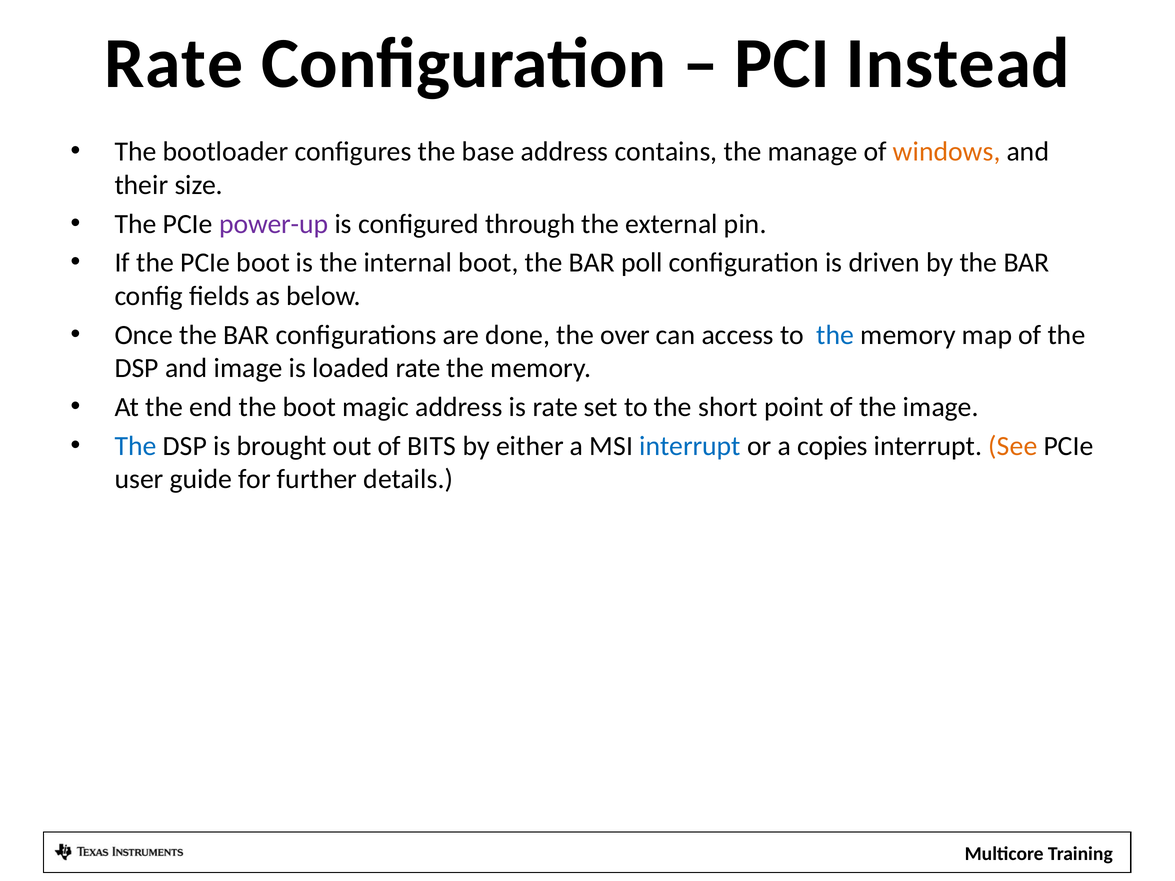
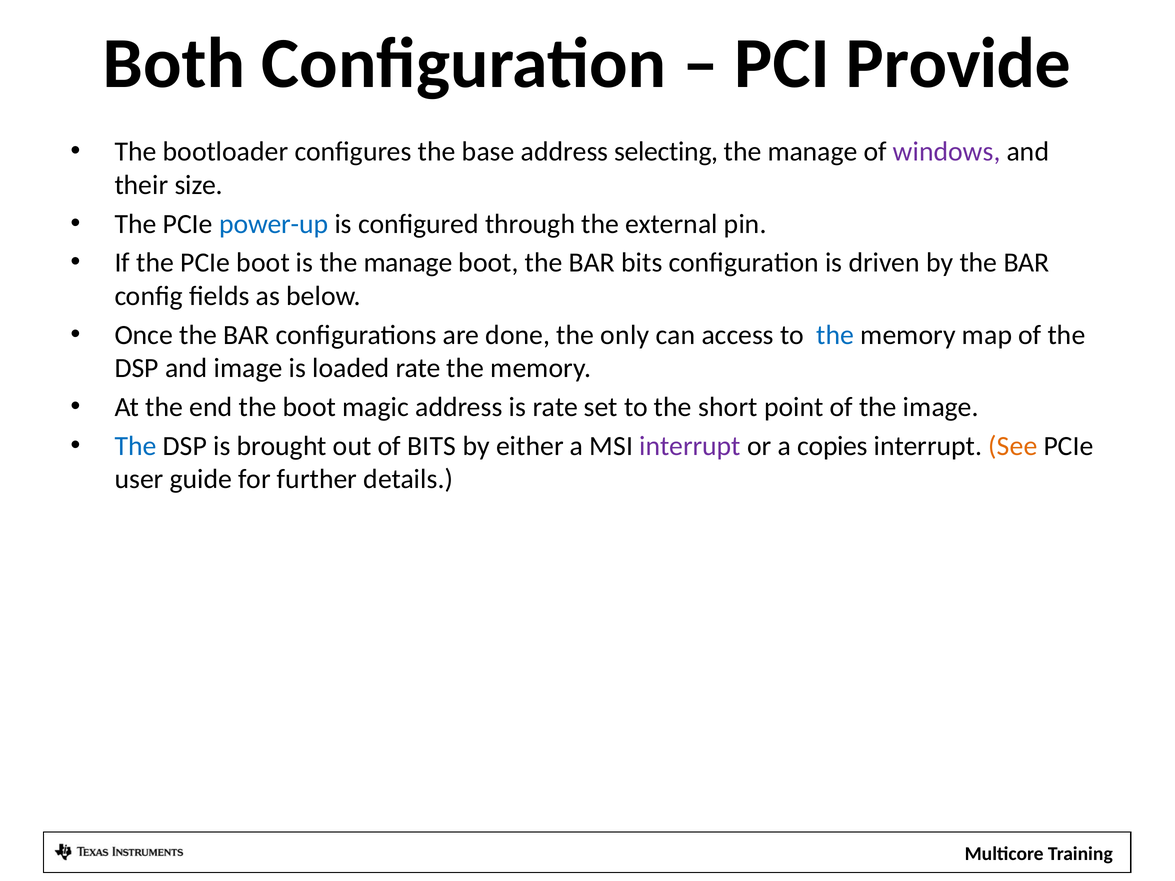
Rate: Rate -> Both (174, 64)
Instead: Instead -> Provide (958, 64)
contains: contains -> selecting (666, 152)
windows colour: orange -> purple (947, 152)
power-up colour: purple -> blue (274, 224)
is the internal: internal -> manage (408, 263)
BAR poll: poll -> bits (642, 263)
over: over -> only (625, 335)
interrupt colour: blue -> purple (690, 446)
